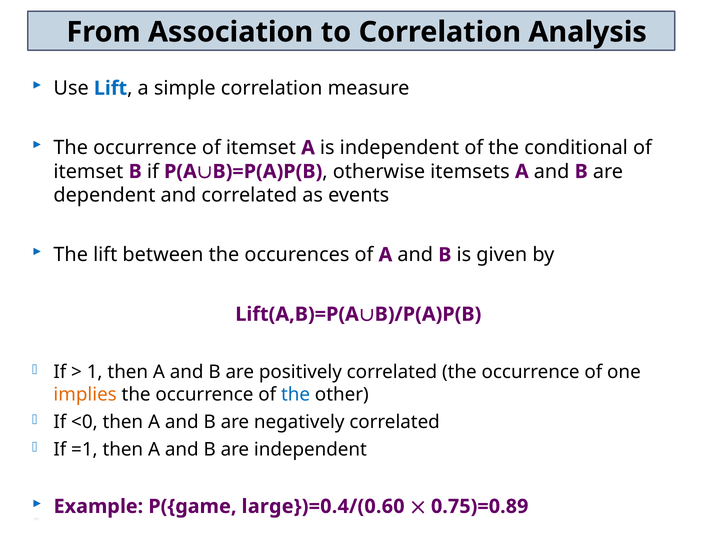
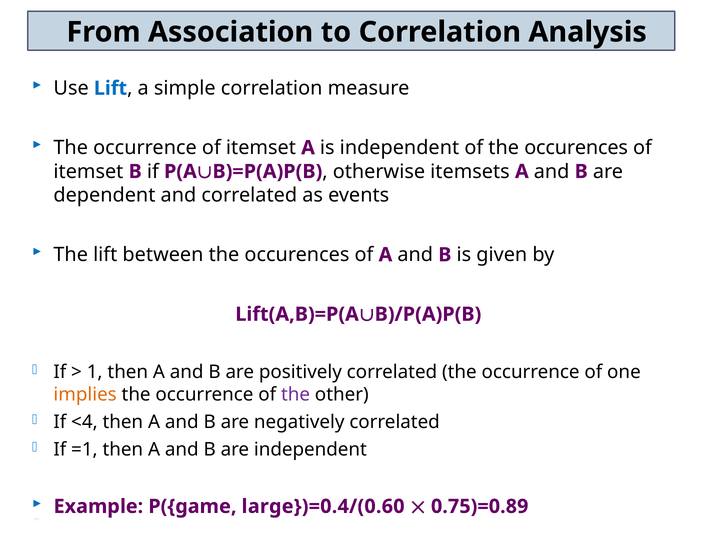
of the conditional: conditional -> occurences (576, 148)
the colour: blue -> purple (296, 395)
<0: <0 -> <4 (84, 423)
